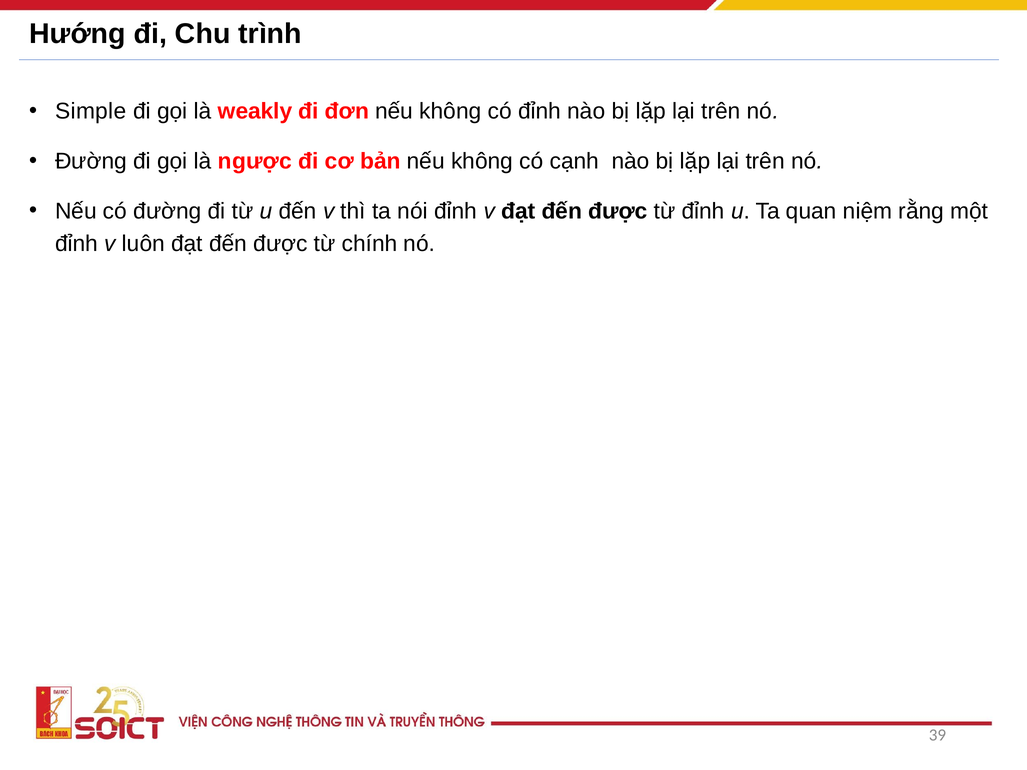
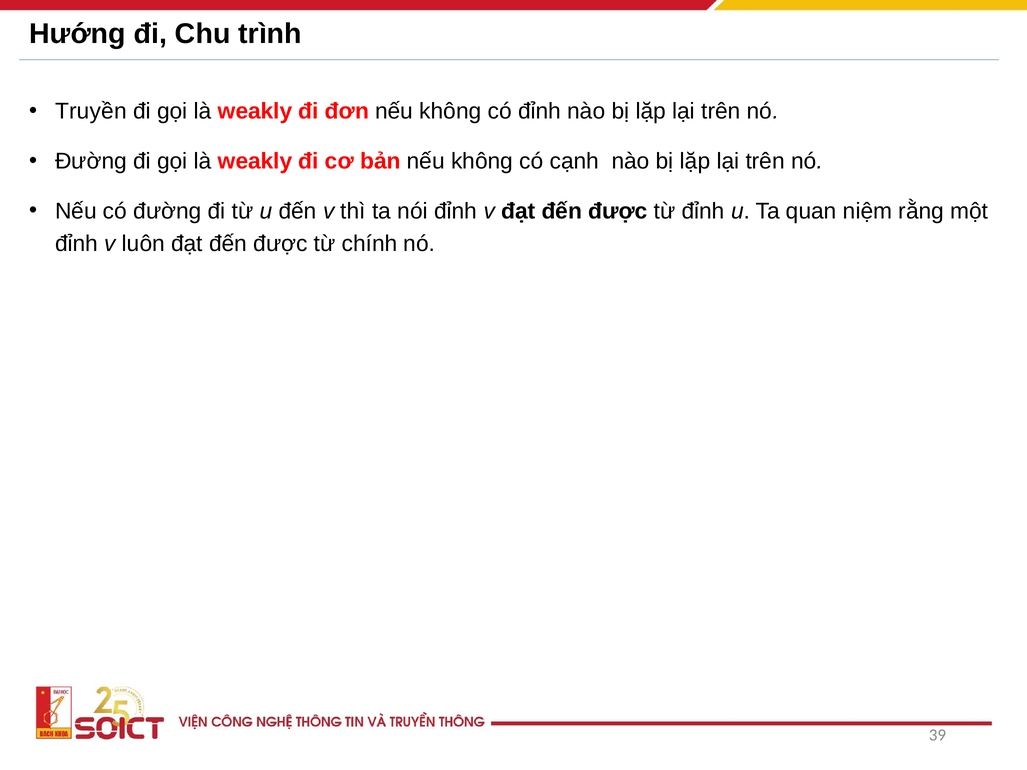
Simple: Simple -> Truyền (91, 111)
ngược: ngược -> weakly (255, 161)
